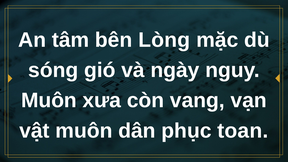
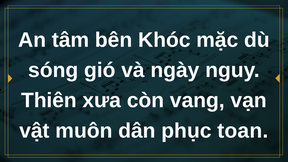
Lòng: Lòng -> Khóc (164, 40)
Muôn: Muôn -> Thiên (49, 100)
